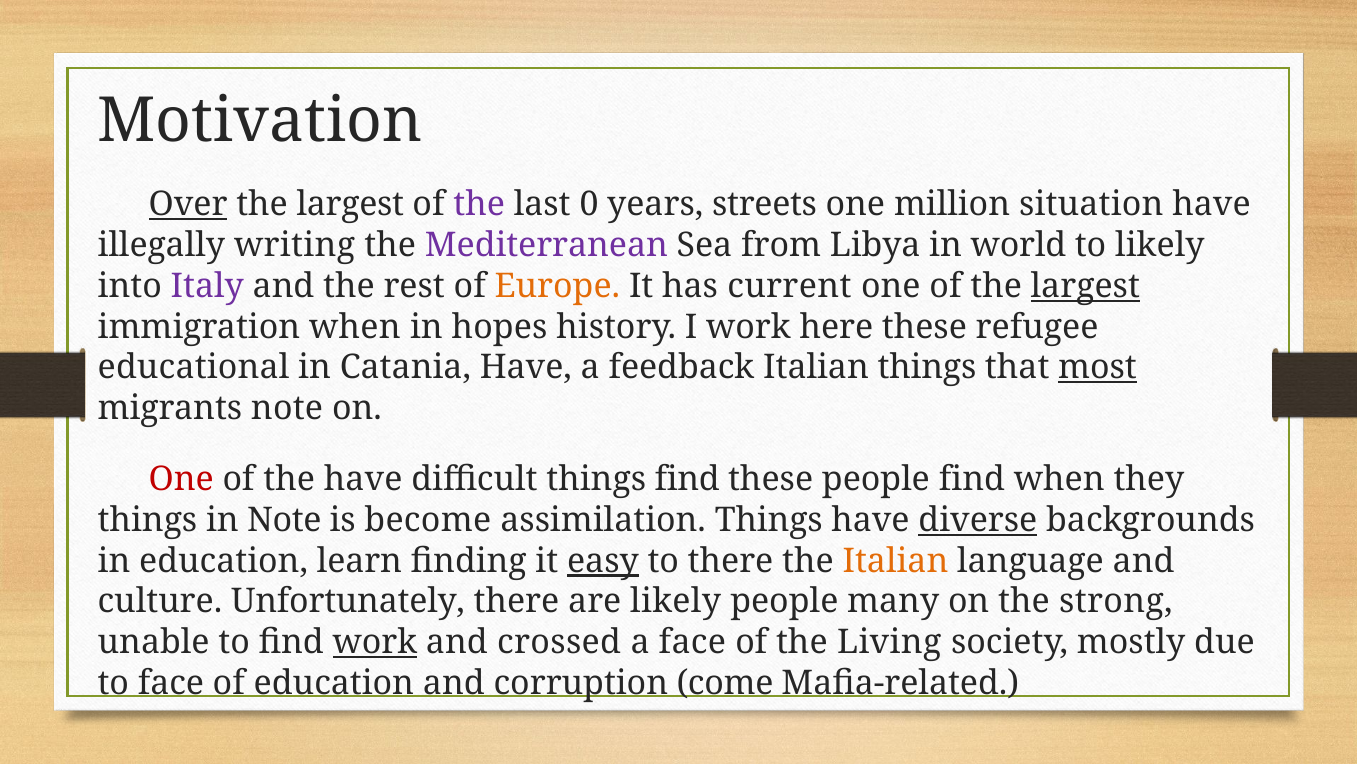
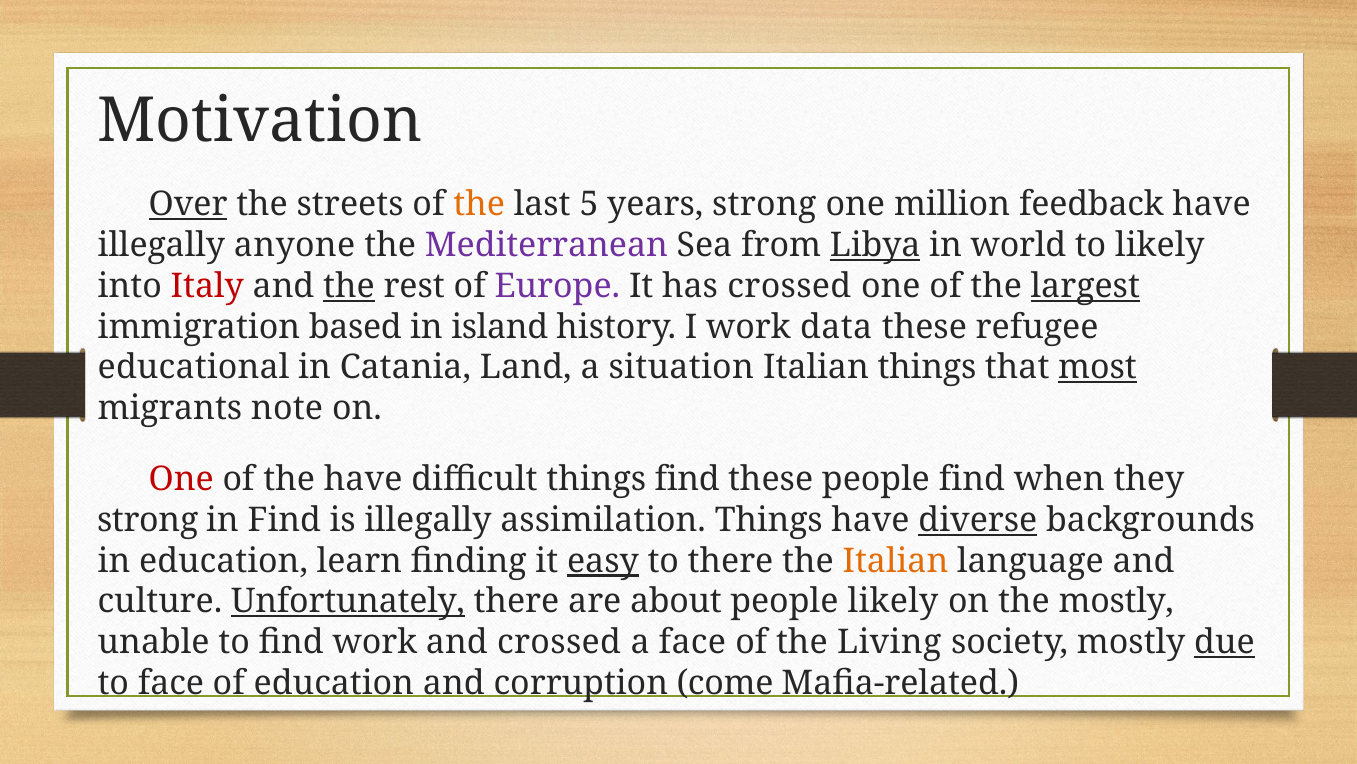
largest: largest -> streets (350, 205)
the colour: purple -> orange (479, 205)
0: 0 -> 5 (589, 205)
years streets: streets -> strong (764, 205)
situation: situation -> feedback (1091, 205)
writing: writing -> anyone (295, 245)
Libya underline: none -> present (875, 245)
Italy colour: purple -> red (207, 286)
the underline: none -> present (349, 286)
Europe colour: orange -> purple (557, 286)
has current: current -> crossed (789, 286)
immigration when: when -> based (355, 327)
hopes: hopes -> island (500, 327)
here: here -> data (836, 327)
Catania Have: Have -> Land (526, 367)
feedback: feedback -> situation (681, 367)
things: things -> strong (148, 520)
in Note: Note -> Find (284, 520)
is become: become -> illegally (428, 520)
Unfortunately underline: none -> present (348, 601)
are likely: likely -> about (676, 601)
people many: many -> likely (893, 601)
the strong: strong -> mostly (1116, 601)
work underline: present -> none (375, 642)
due underline: none -> present (1224, 642)
